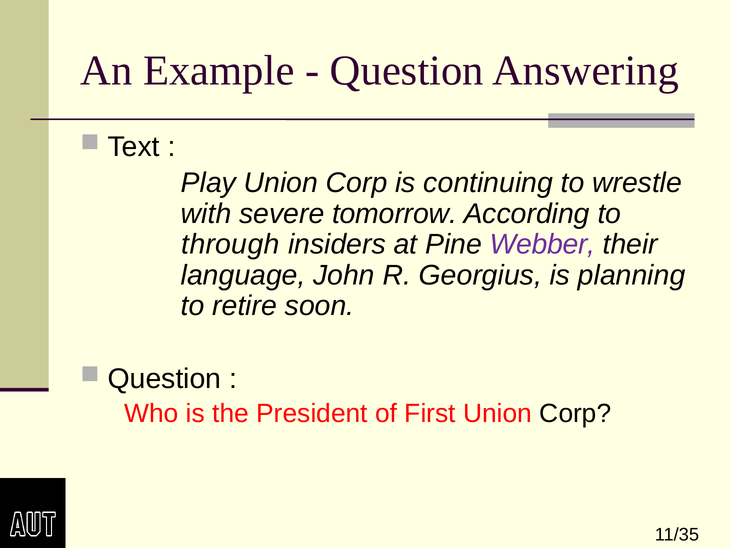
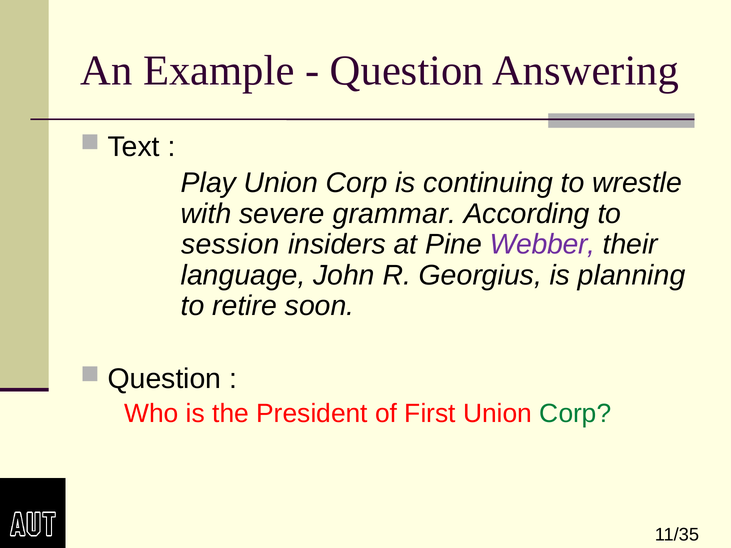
tomorrow: tomorrow -> grammar (394, 214)
through: through -> session (230, 245)
Corp colour: black -> green (575, 414)
